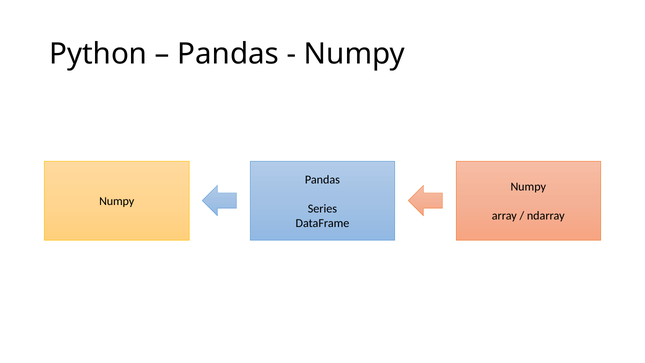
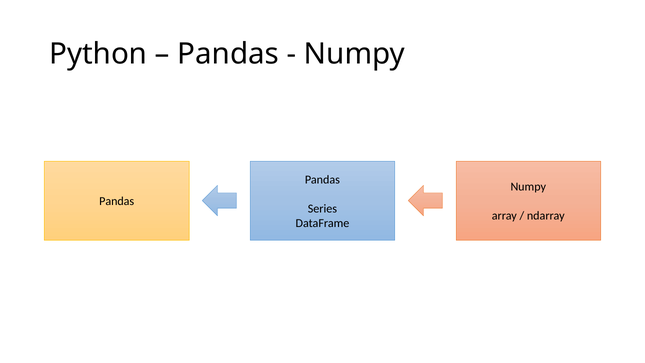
Numpy: Numpy -> Pandas (117, 201)
